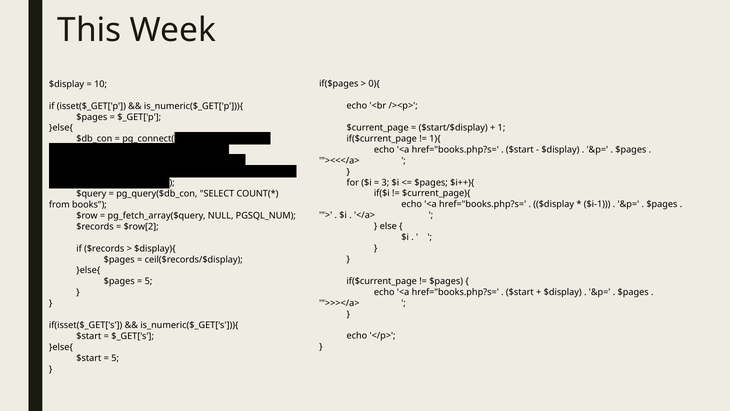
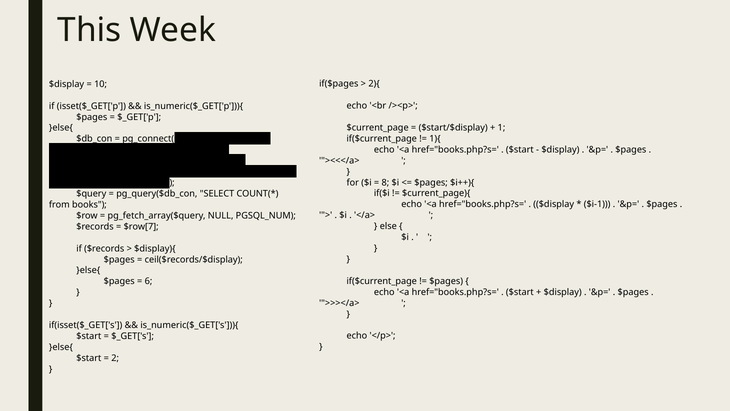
0){: 0){ -> 2){ (374, 84)
3: 3 -> 8 (385, 182)
$row[2: $row[2 -> $row[7 (141, 226)
5: 5 -> 6 (149, 281)
5: 5 -> 2 (115, 358)
